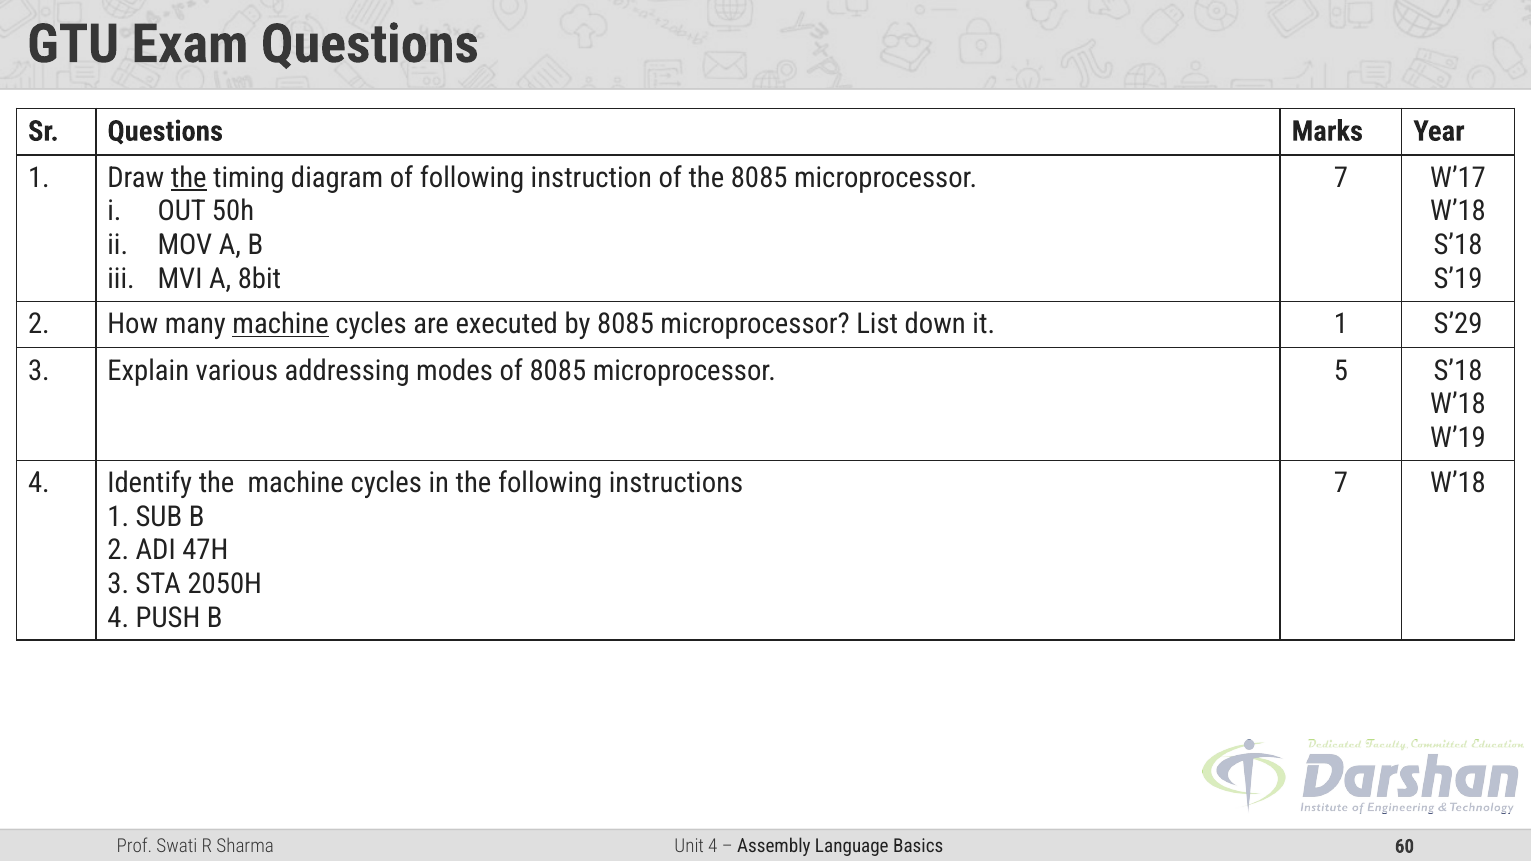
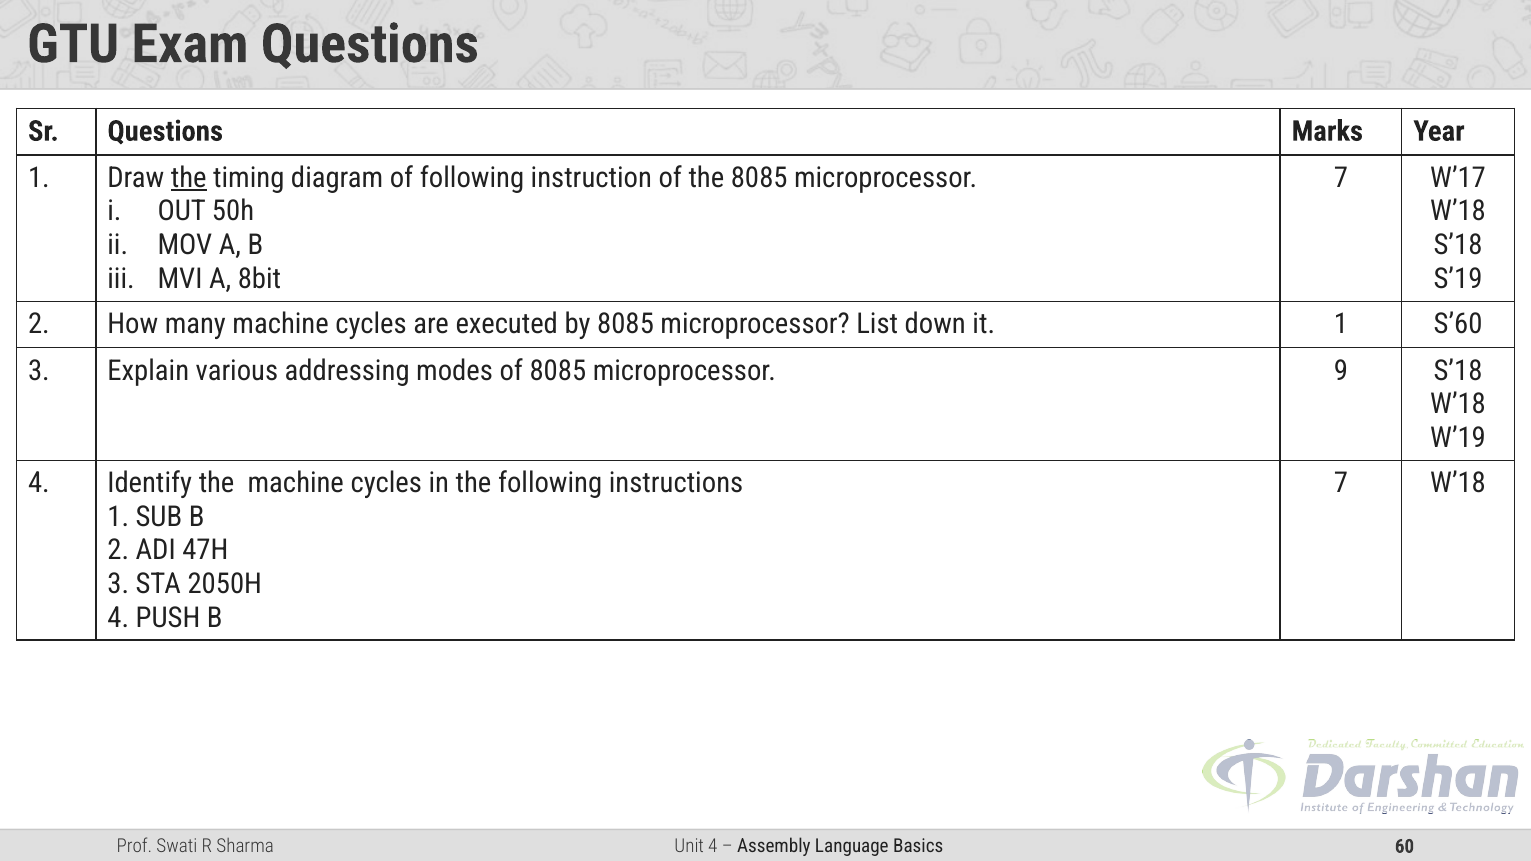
machine underline: present -> none (281, 324)
S’29: S’29 -> S’60 (1458, 324)
5: 5 -> 9 (1341, 371)
